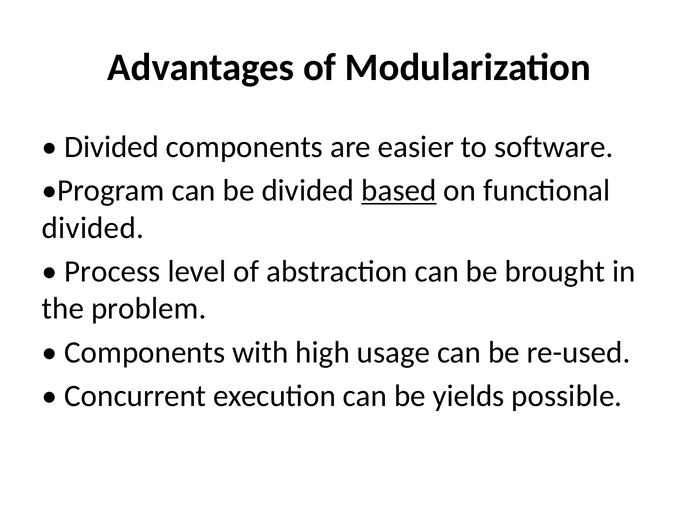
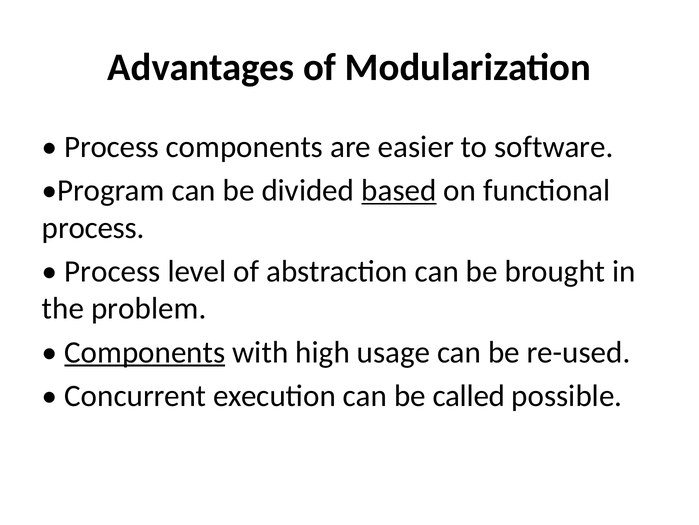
Divided: Divided -> Process (112, 147)
divided: divided -> process (93, 227)
Components underline: none -> present (145, 352)
yields: yields -> called (469, 395)
